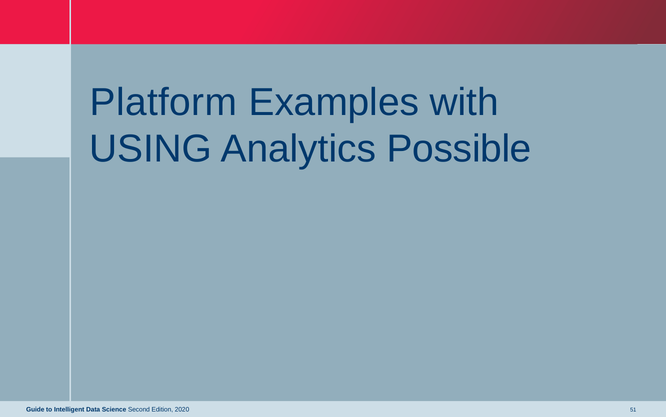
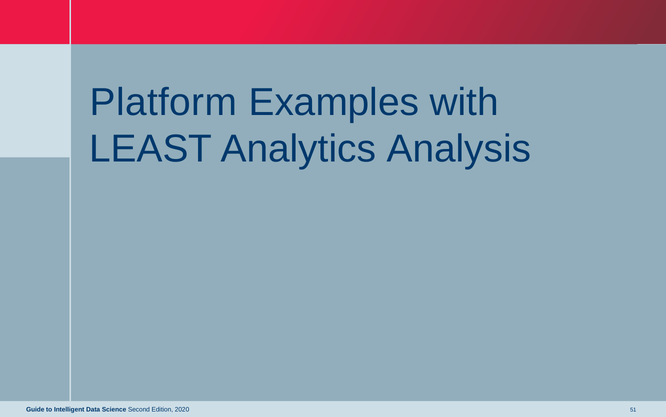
USING: USING -> LEAST (151, 149)
Possible: Possible -> Analysis (459, 149)
